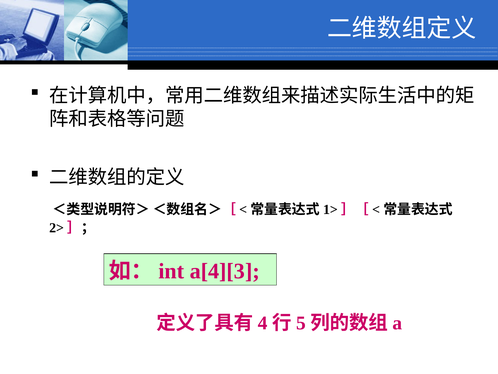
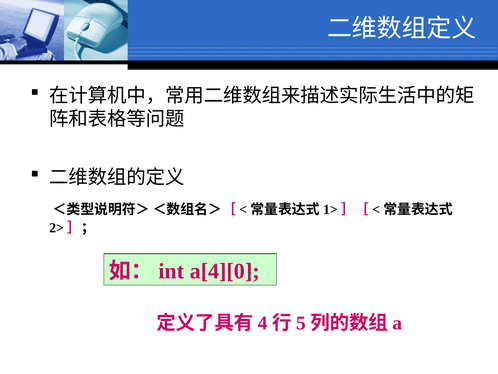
a[4][3: a[4][3 -> a[4][0 (225, 271)
